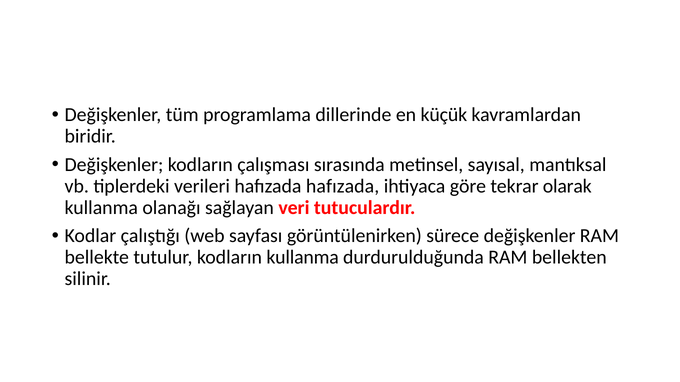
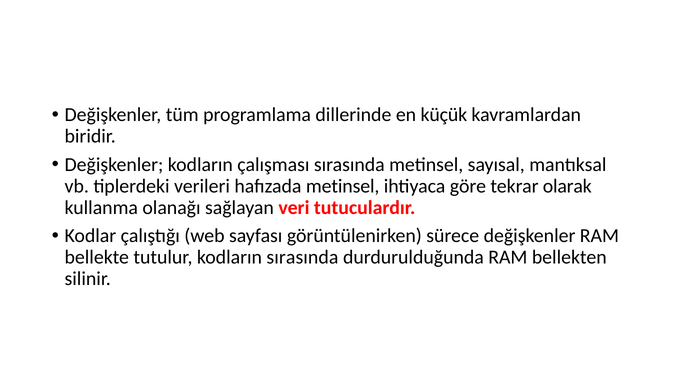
hafızada hafızada: hafızada -> metinsel (343, 186)
kodların kullanma: kullanma -> sırasında (302, 258)
